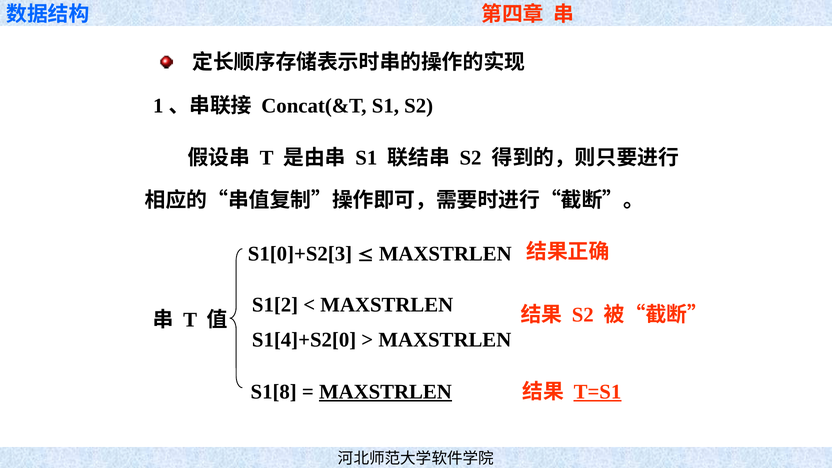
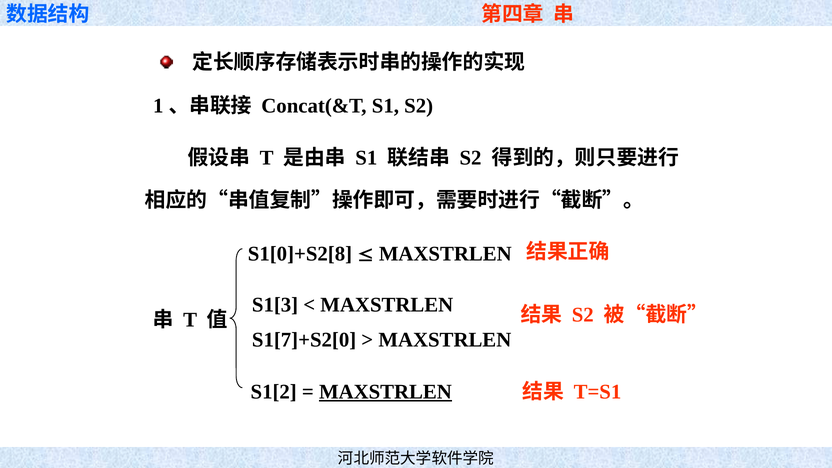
S1[0]+S2[3: S1[0]+S2[3 -> S1[0]+S2[8 (300, 254)
S1[2: S1[2 -> S1[3 (275, 305)
S1[4]+S2[0: S1[4]+S2[0 -> S1[7]+S2[0 (304, 340)
S1[8: S1[8 -> S1[2 (274, 392)
T=S1 underline: present -> none (598, 392)
